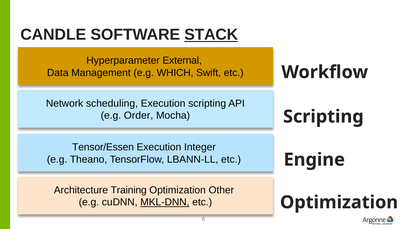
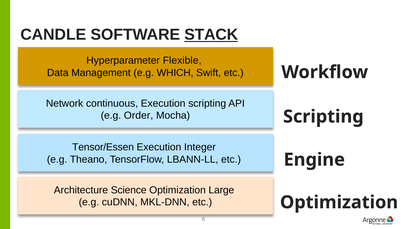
External: External -> Flexible (182, 61)
scheduling: scheduling -> continuous (112, 103)
Training: Training -> Science (129, 190)
Other: Other -> Large (221, 190)
MKL-DNN underline: present -> none (165, 202)
